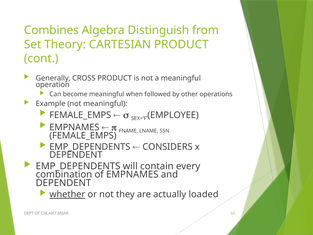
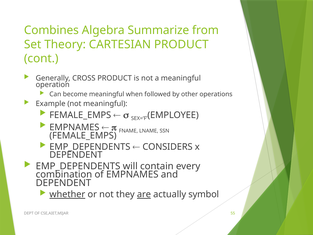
Distinguish: Distinguish -> Summarize (158, 30)
are underline: none -> present (144, 194)
loaded: loaded -> symbol (204, 194)
